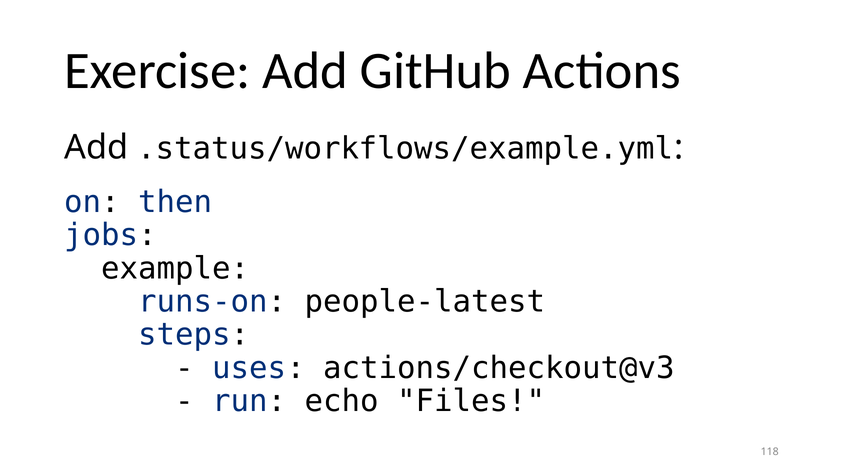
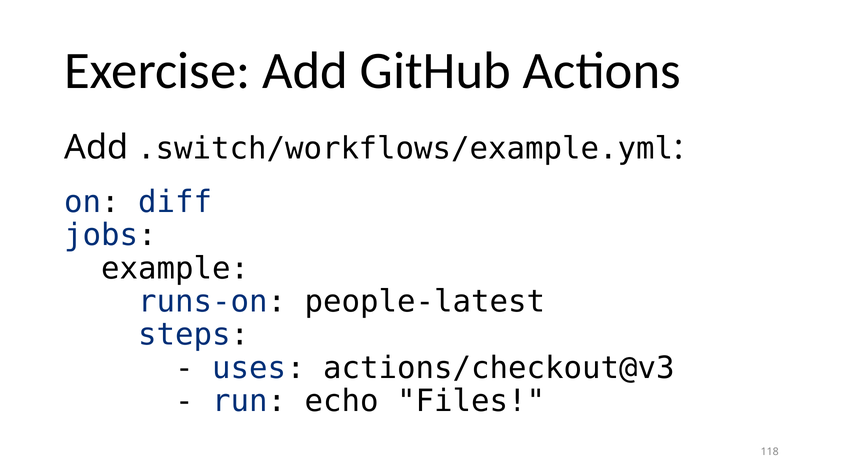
.status/workflows/example.yml: .status/workflows/example.yml -> .switch/workflows/example.yml (405, 149)
then: then -> diff (175, 202)
